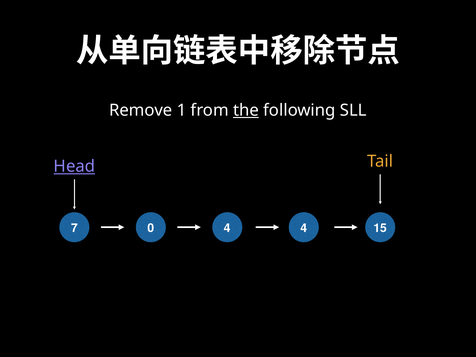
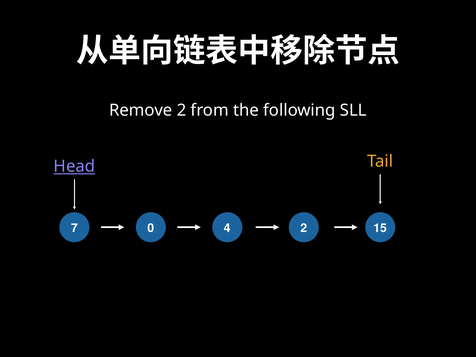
Remove 1: 1 -> 2 (181, 110)
the underline: present -> none (246, 110)
4 4: 4 -> 2 (304, 228)
